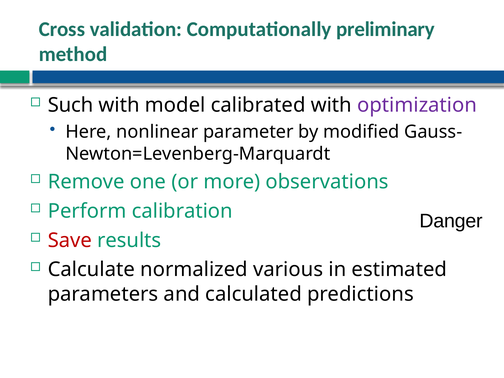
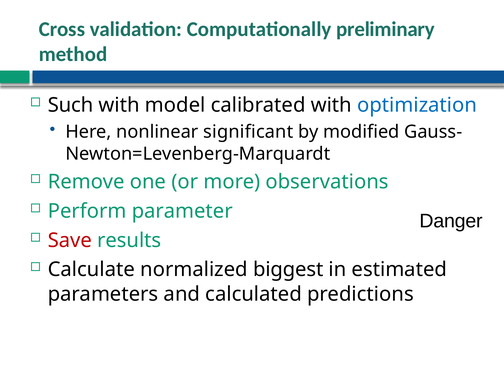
optimization colour: purple -> blue (417, 105)
parameter: parameter -> significant (248, 132)
calibration: calibration -> parameter (182, 211)
various: various -> biggest (288, 270)
